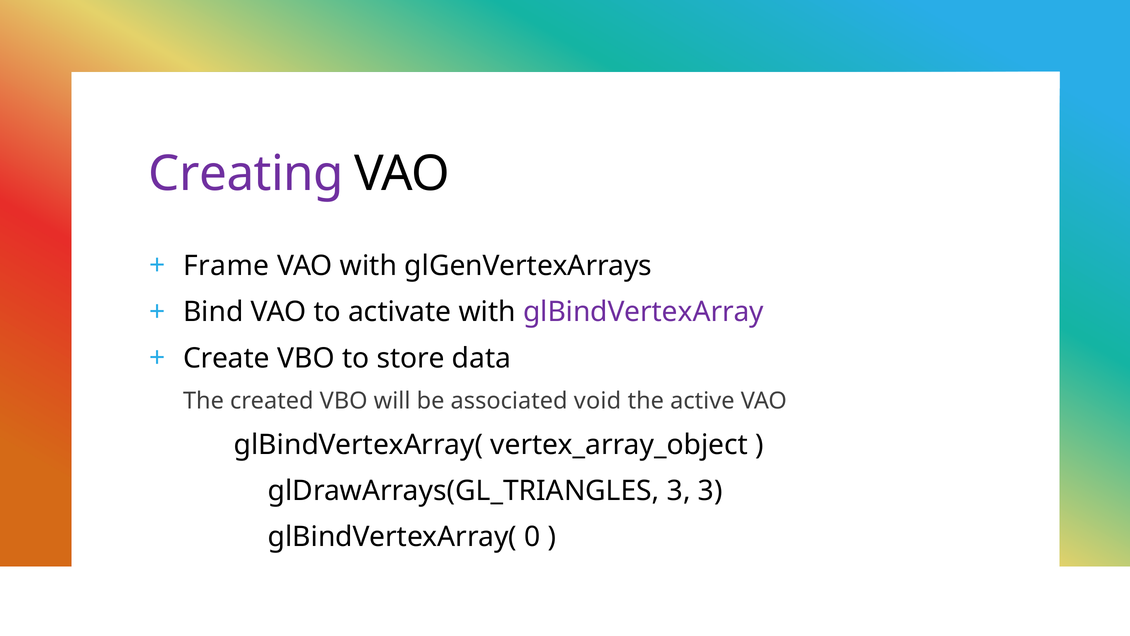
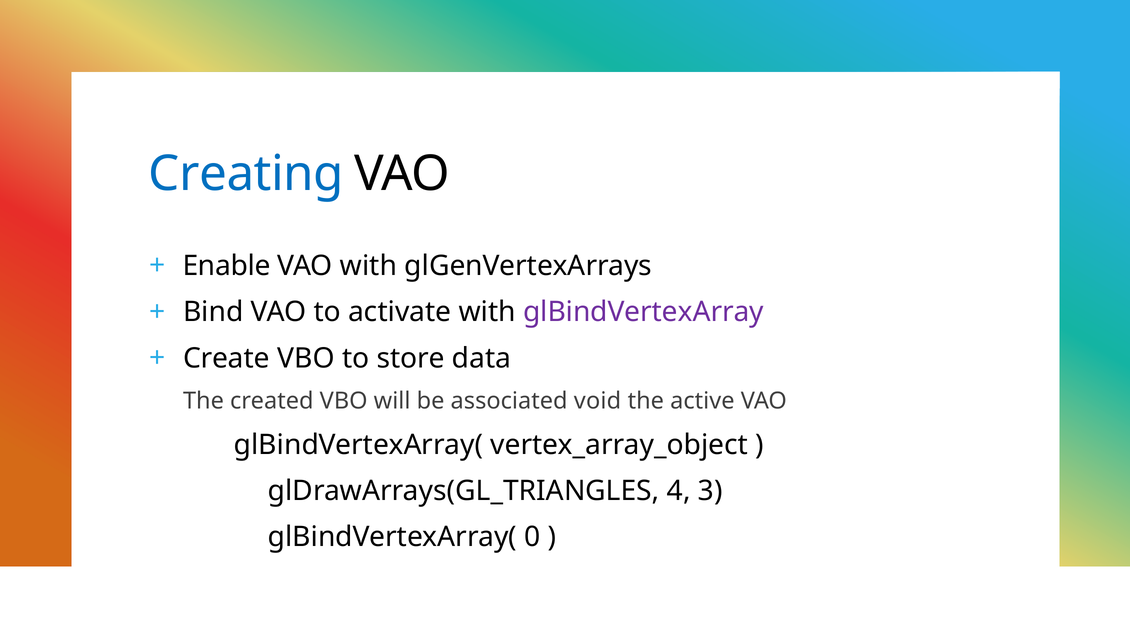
Creating colour: purple -> blue (246, 174)
Frame: Frame -> Enable (227, 266)
glDrawArrays(GL_TRIANGLES 3: 3 -> 4 (679, 491)
